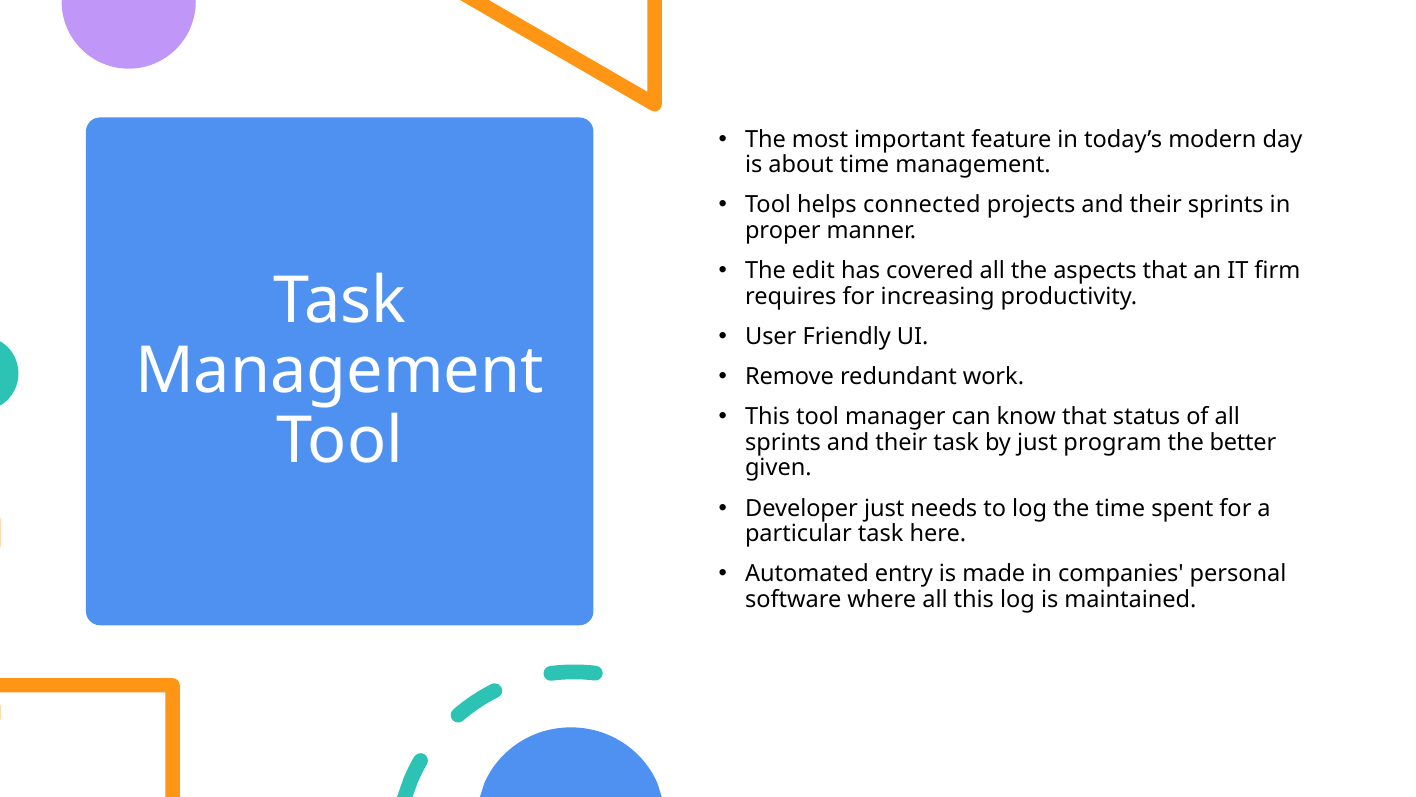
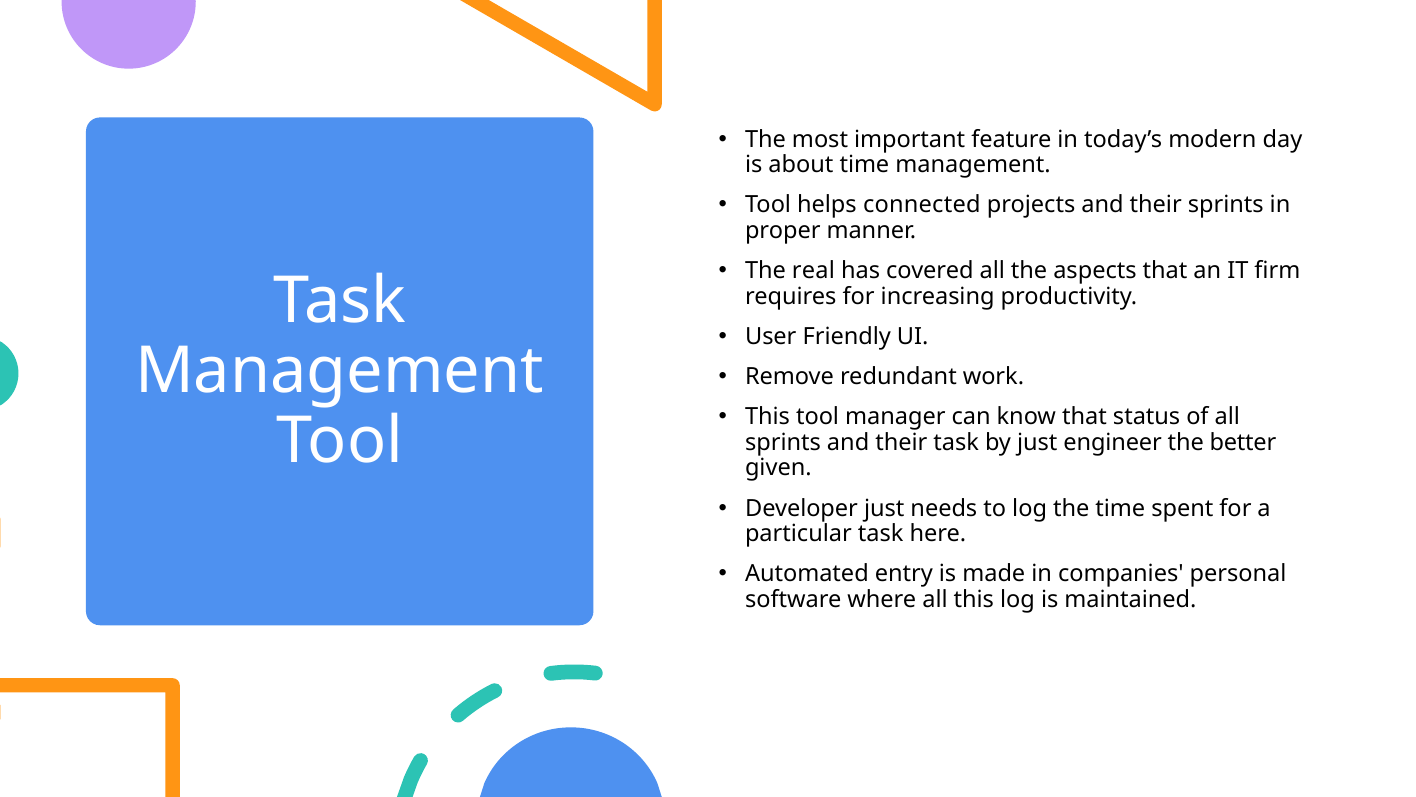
edit: edit -> real (813, 271)
program: program -> engineer (1113, 442)
